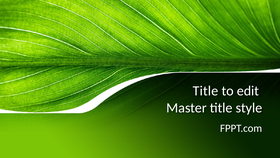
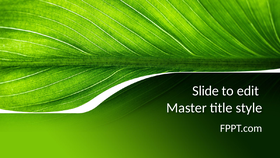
Title: Title -> Slide (206, 91)
